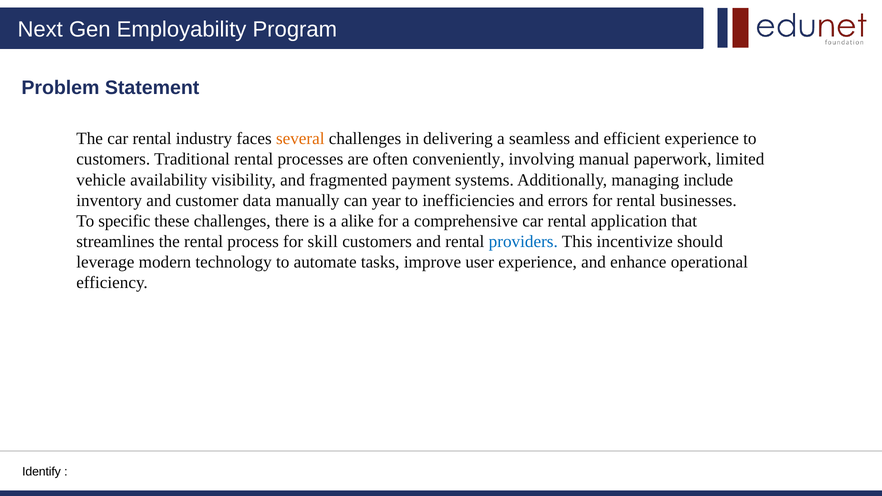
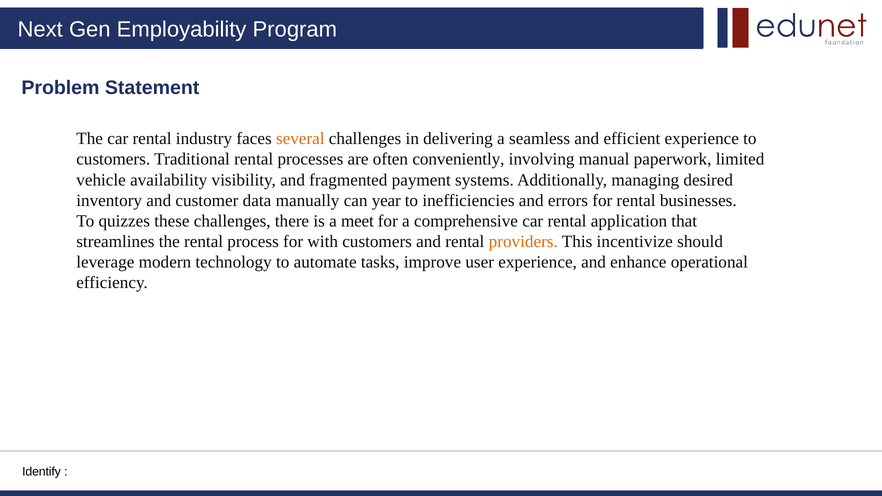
include: include -> desired (708, 180)
specific: specific -> quizzes (124, 221)
alike: alike -> meet (357, 221)
skill: skill -> with (323, 242)
providers colour: blue -> orange (523, 242)
